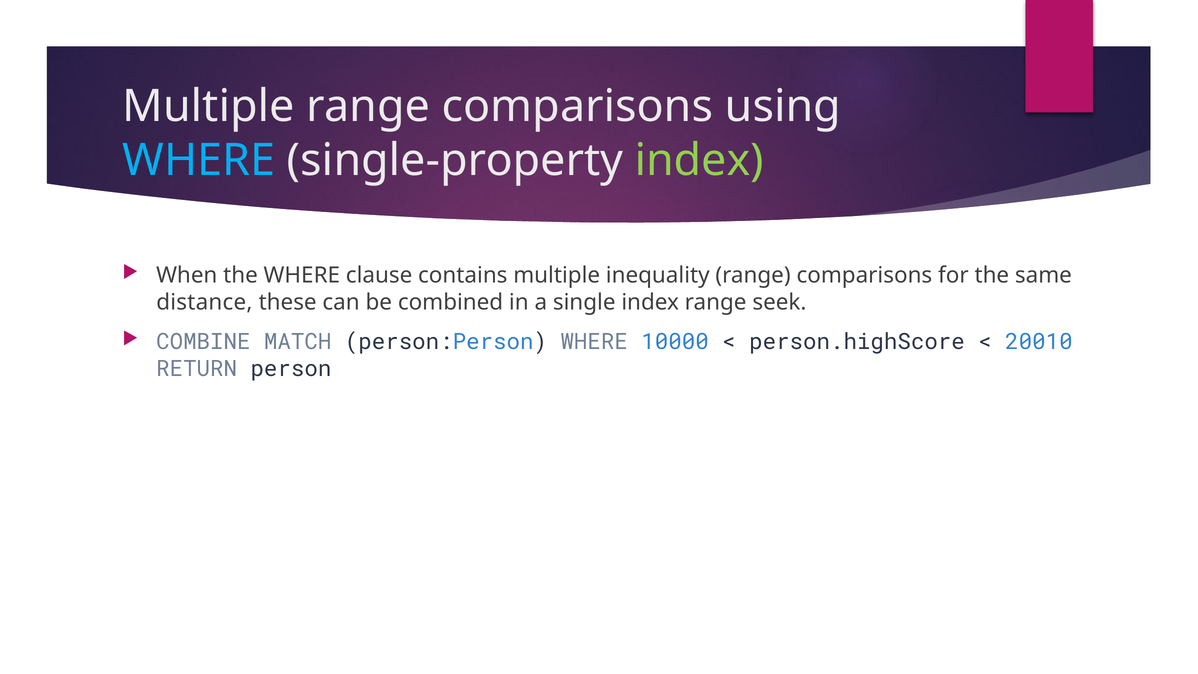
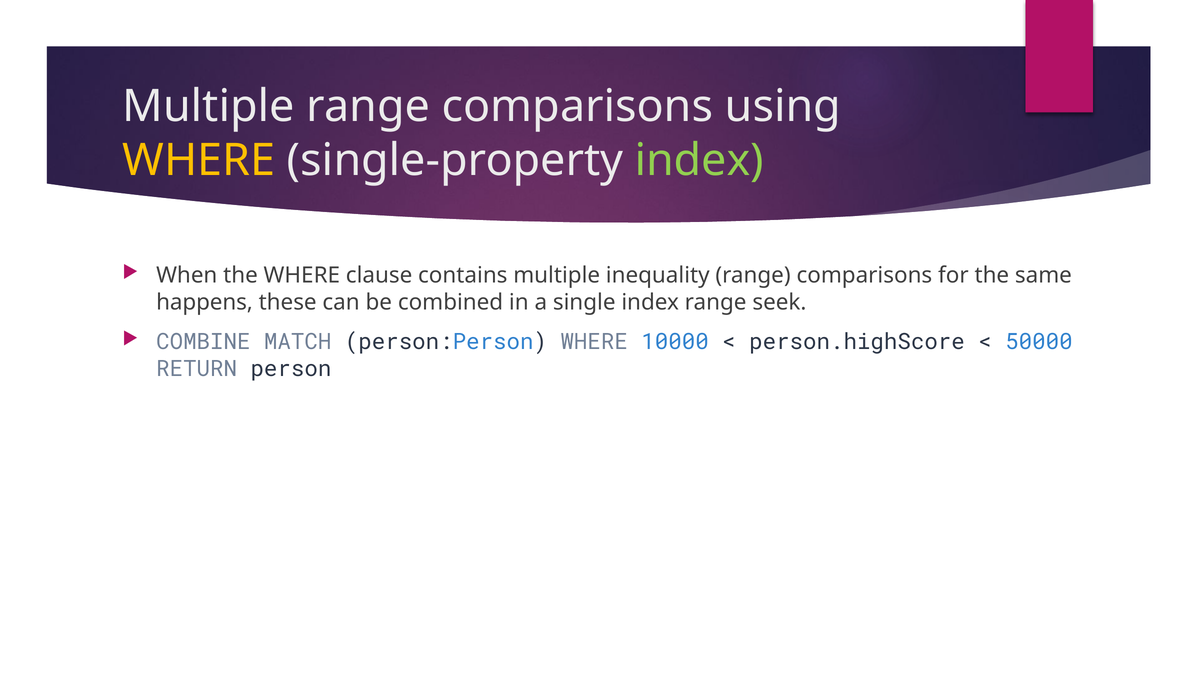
WHERE colour: light blue -> yellow (199, 160)
distance: distance -> happens (205, 302)
20010: 20010 -> 50000 (1039, 342)
